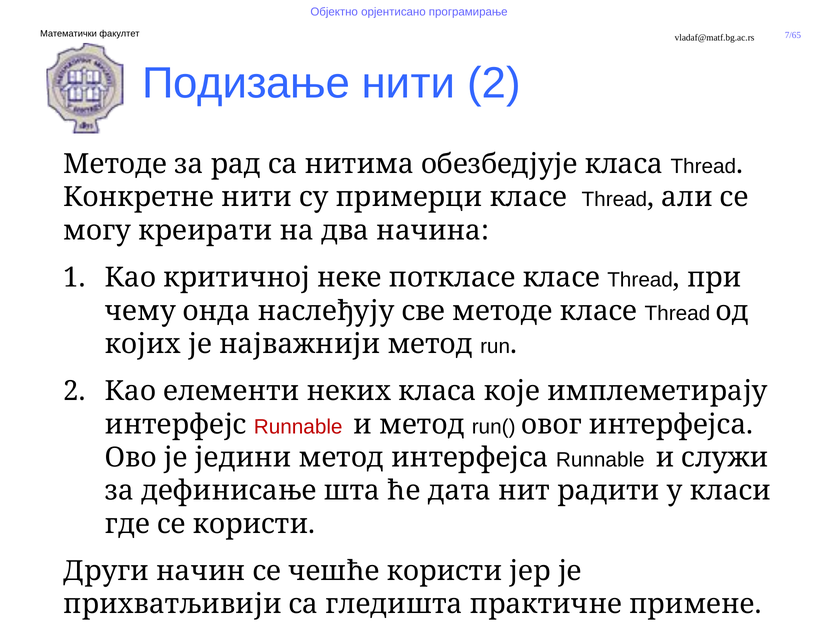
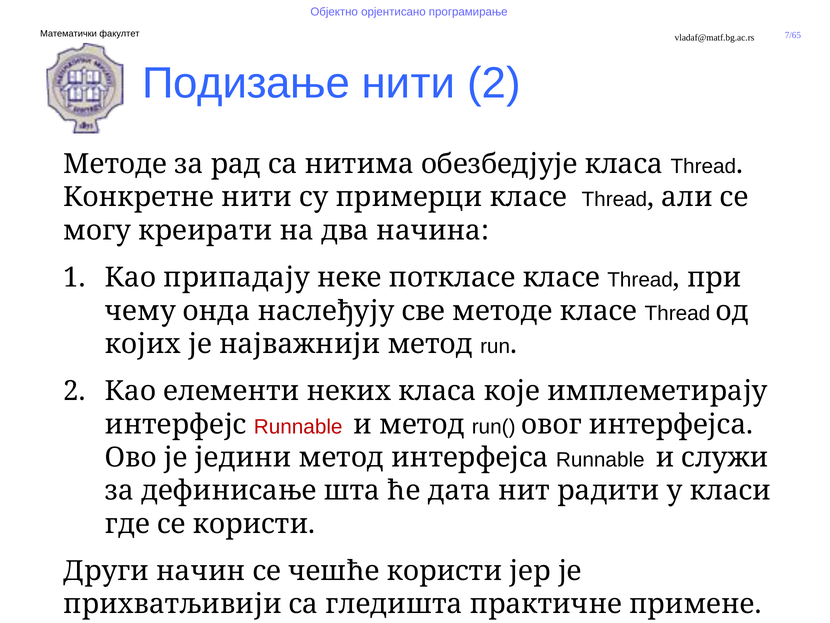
критичној: критичној -> припадају (237, 277)
